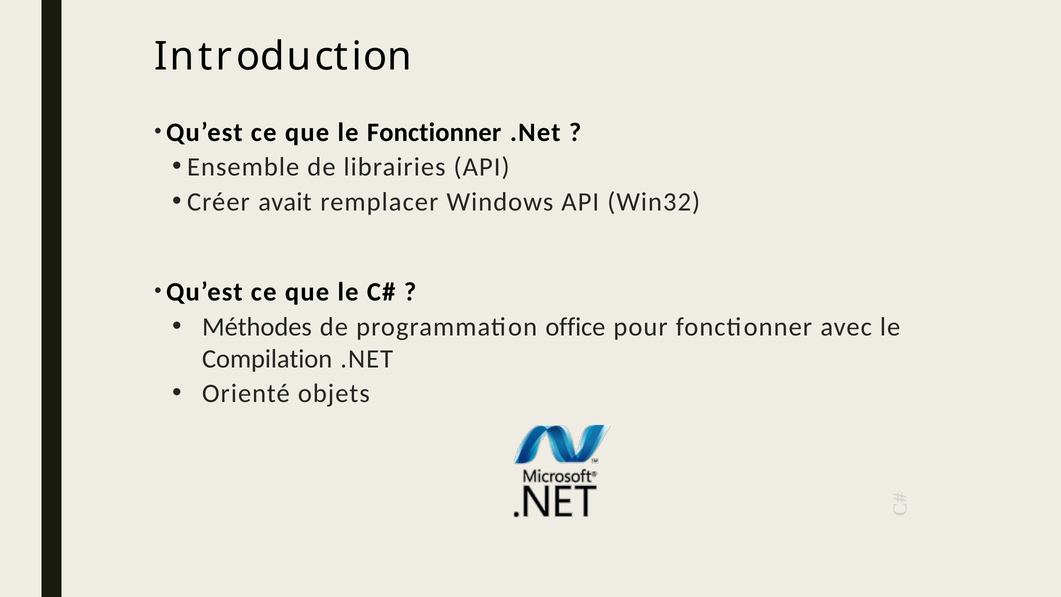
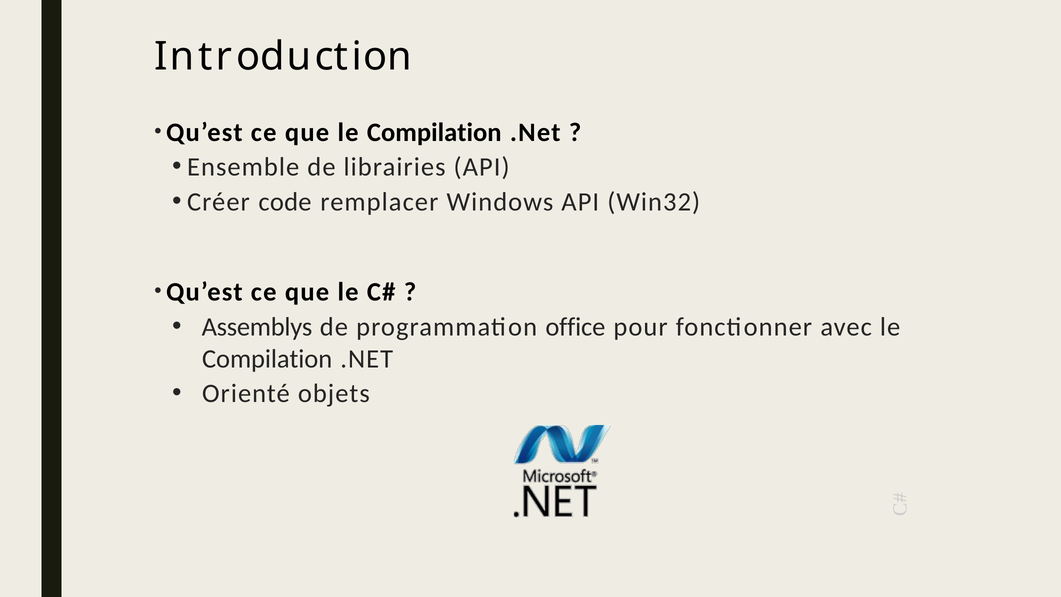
que le Fonctionner: Fonctionner -> Compilation (434, 132)
avait: avait -> code (285, 202)
Méthodes: Méthodes -> Assemblys (257, 327)
